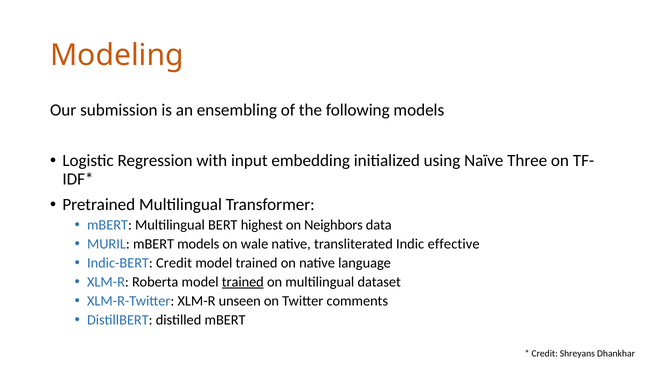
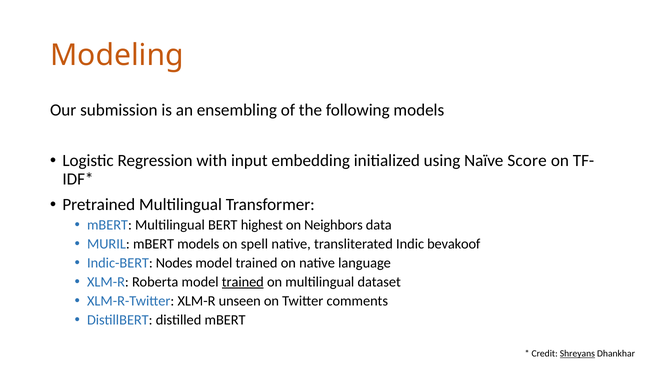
Three: Three -> Score (527, 161)
wale: wale -> spell (254, 244)
effective: effective -> bevakoof (454, 244)
Indic-BERT Credit: Credit -> Nodes (174, 263)
Shreyans underline: none -> present (577, 353)
